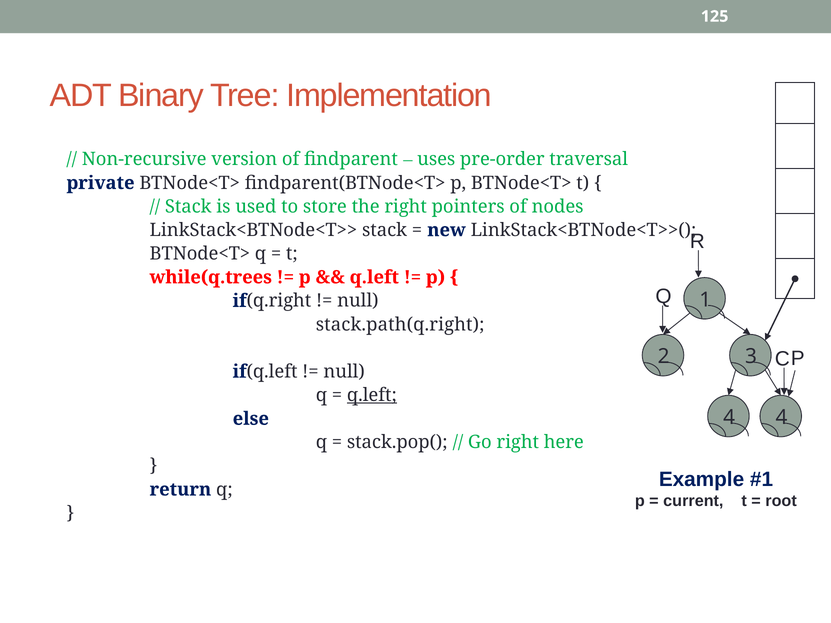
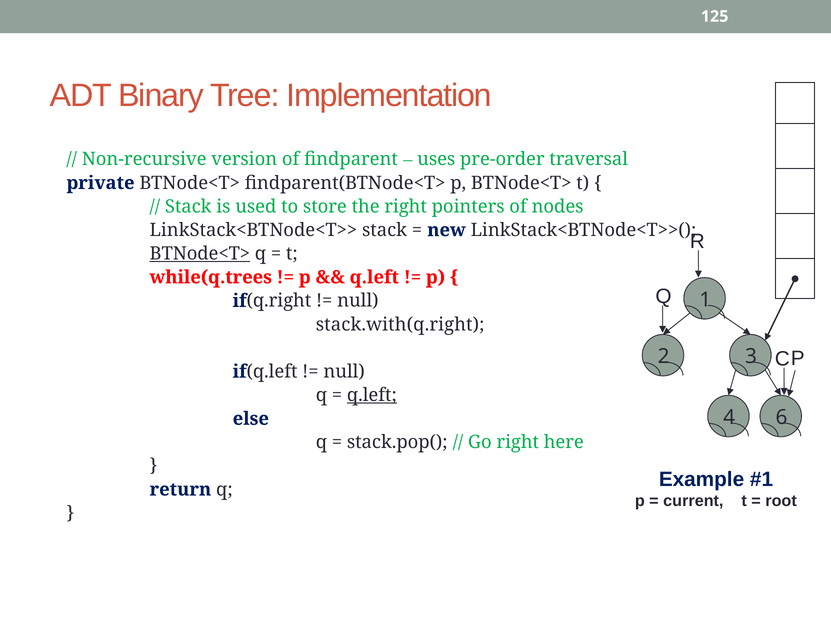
BTNode<T> underline: none -> present (200, 254)
stack.path(q.right: stack.path(q.right -> stack.with(q.right (400, 325)
4 4: 4 -> 6 (781, 418)
